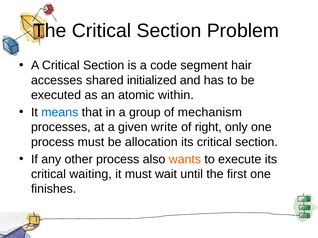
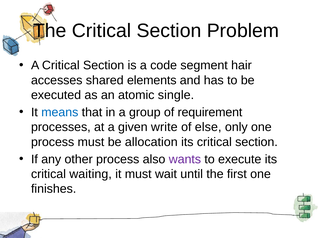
initialized: initialized -> elements (152, 80)
within: within -> single (176, 95)
mechanism: mechanism -> requirement (210, 113)
right: right -> else (208, 127)
wants colour: orange -> purple (185, 160)
